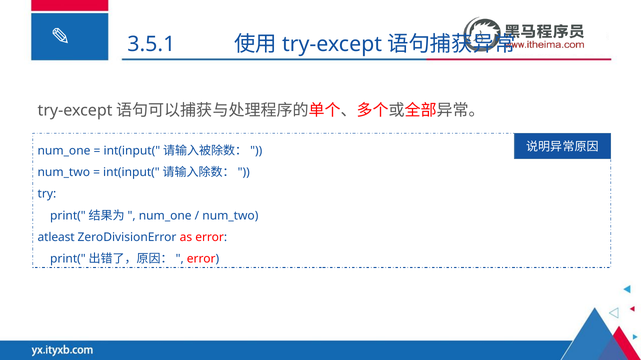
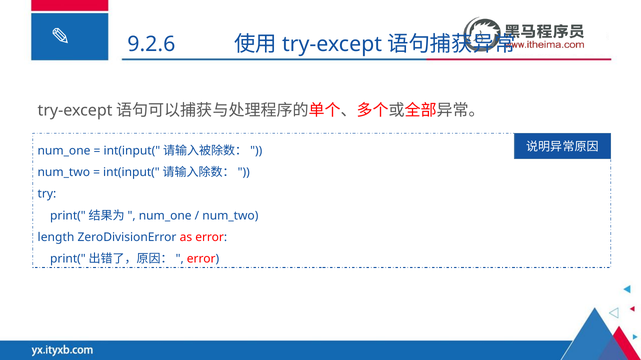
3.5.1: 3.5.1 -> 9.2.6 (151, 44)
atleast: atleast -> length (56, 238)
